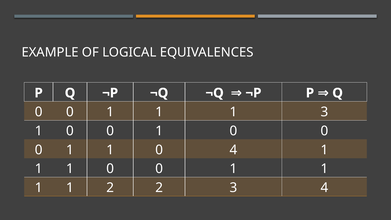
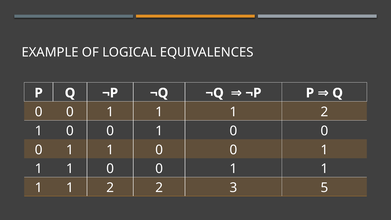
3: 3 -> 2 (324, 112)
4: 4 -> 0 (233, 150)
3 4: 4 -> 5 (324, 188)
